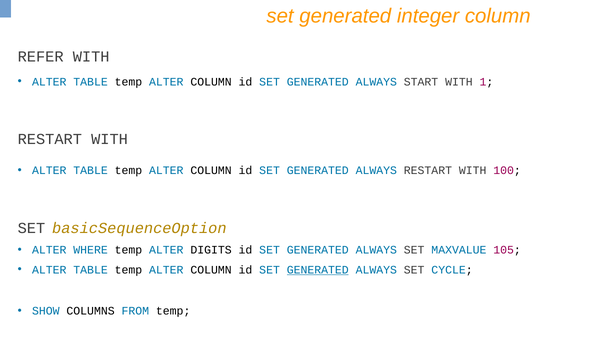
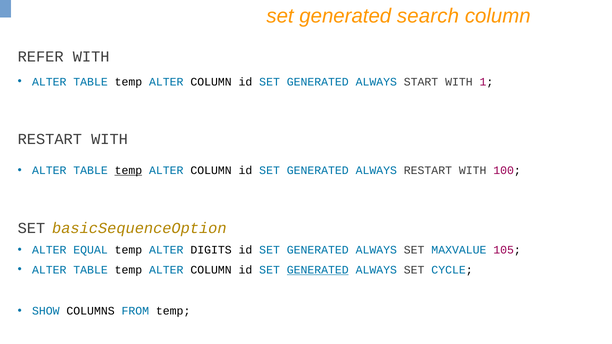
integer: integer -> search (428, 16)
temp underline: none -> present (128, 171)
WHERE: WHERE -> EQUAL (91, 250)
